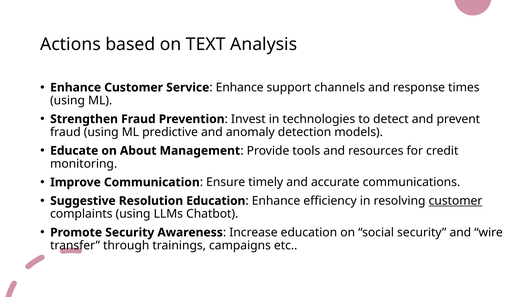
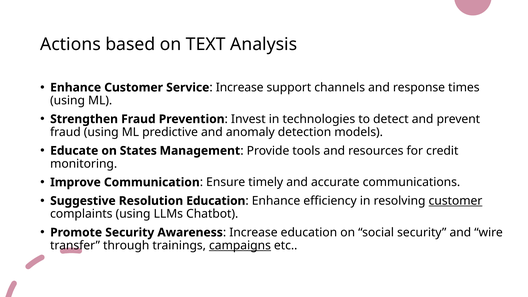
Enhance: Enhance -> Increase (240, 87)
About: About -> States (138, 151)
campaigns underline: none -> present (240, 246)
